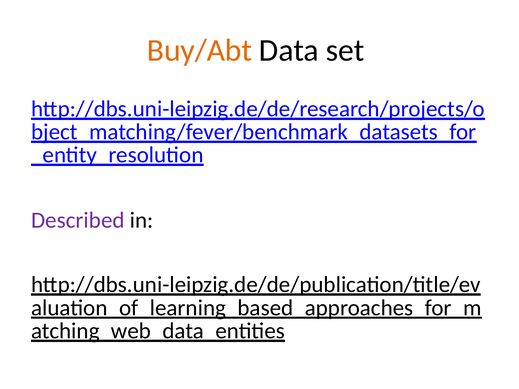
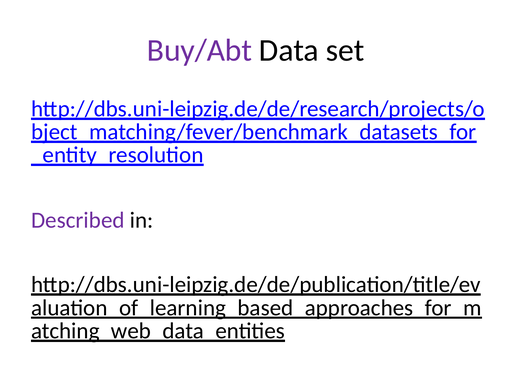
Buy/Abt colour: orange -> purple (199, 50)
